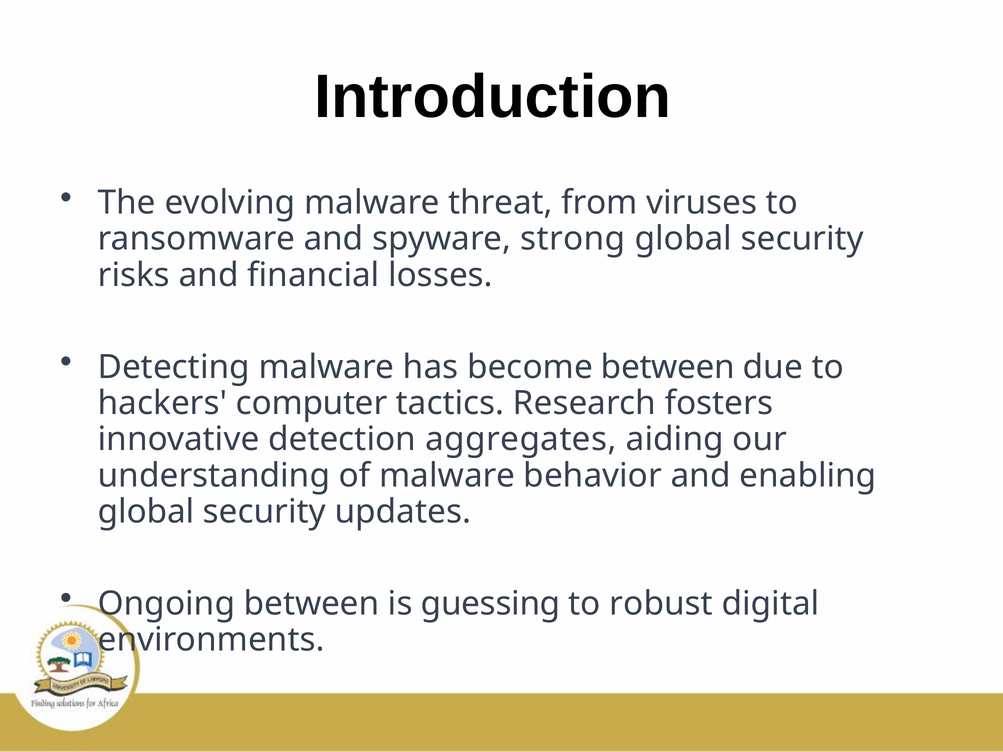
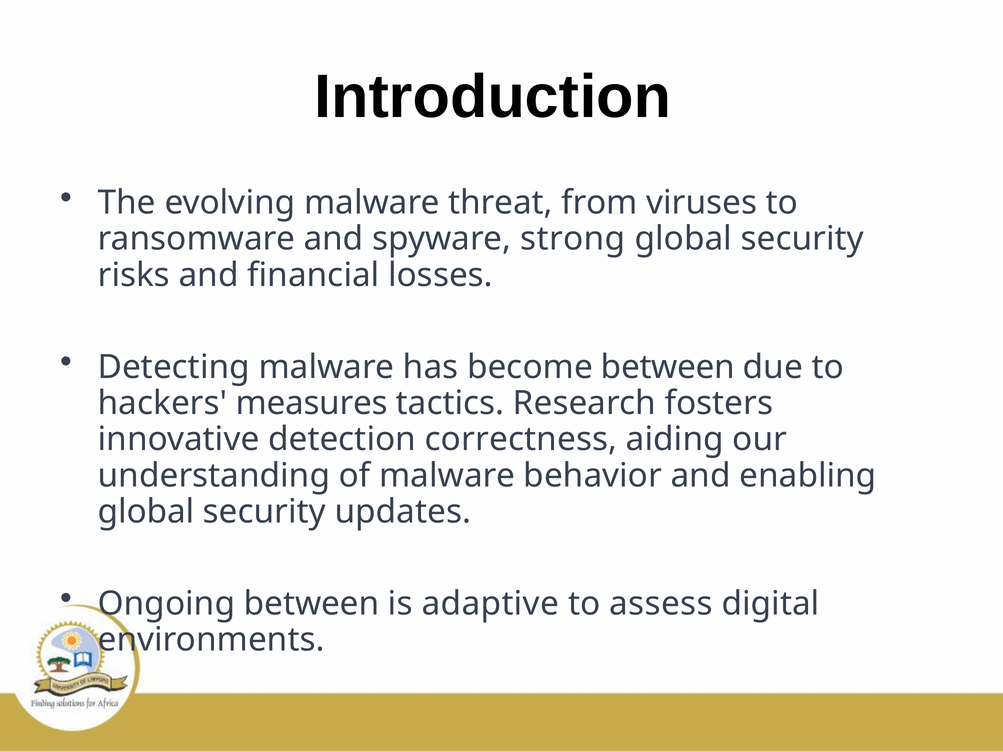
computer: computer -> measures (312, 403)
aggregates: aggregates -> correctness (521, 440)
guessing: guessing -> adaptive (490, 604)
robust: robust -> assess (661, 604)
